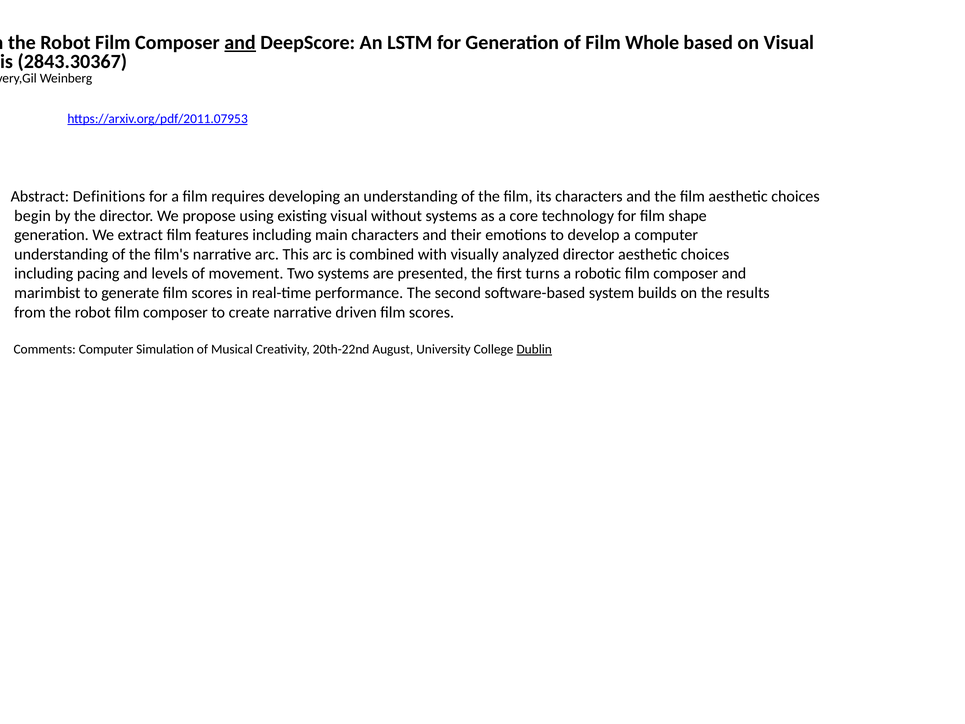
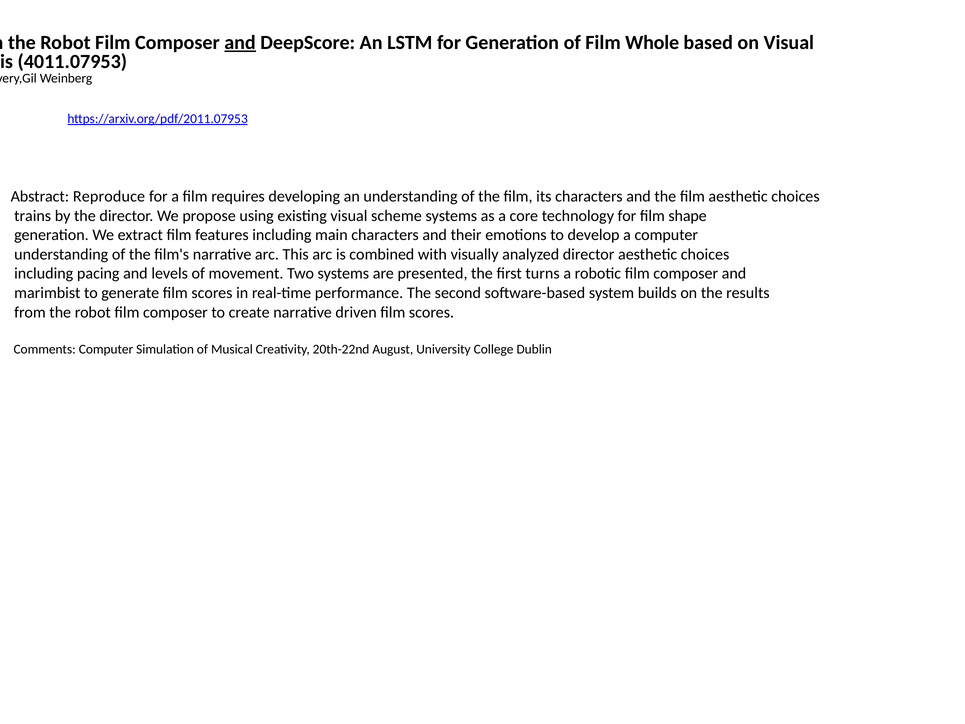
2843.30367: 2843.30367 -> 4011.07953 (72, 62)
Definitions: Definitions -> Reproduce (109, 196)
begin: begin -> trains (33, 216)
without: without -> scheme (396, 216)
Dublin underline: present -> none (534, 349)
